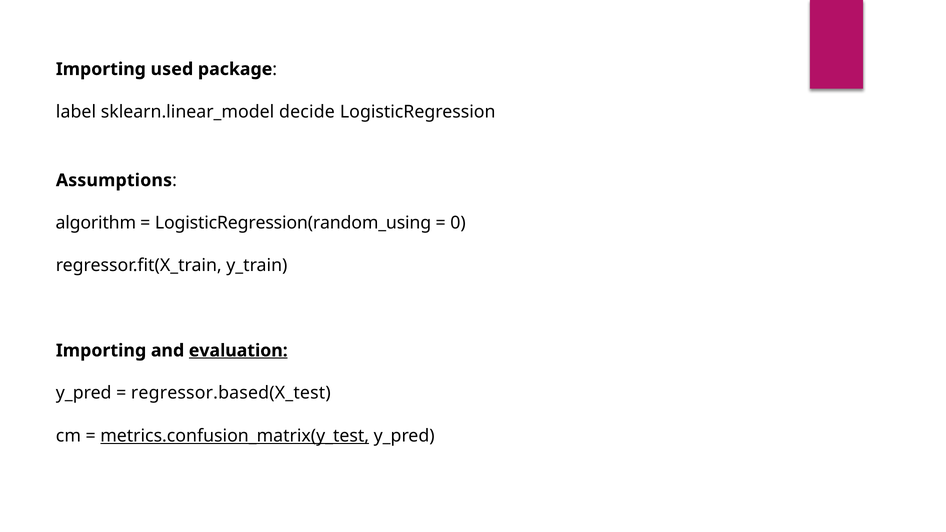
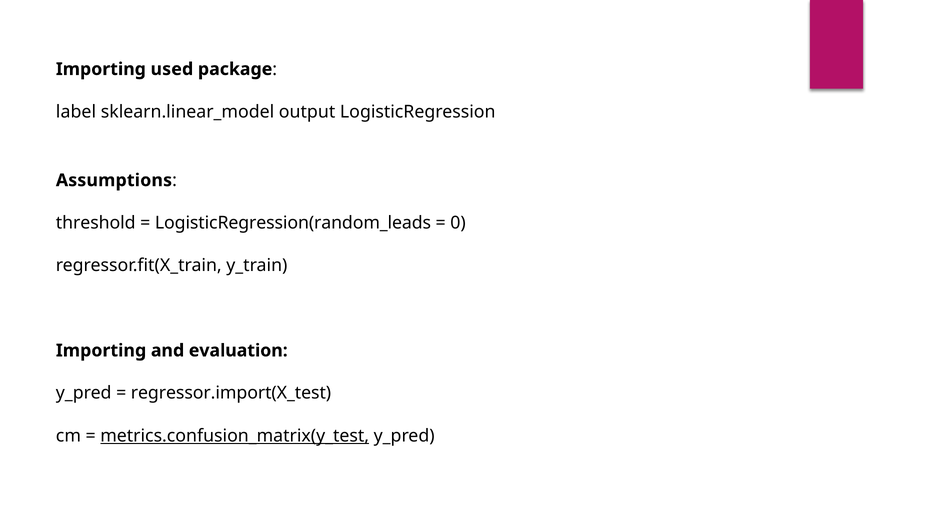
decide: decide -> output (307, 112)
algorithm: algorithm -> threshold (96, 223)
LogisticRegression(random_using: LogisticRegression(random_using -> LogisticRegression(random_leads (293, 223)
evaluation underline: present -> none (238, 351)
regressor.based(X_test: regressor.based(X_test -> regressor.import(X_test (231, 393)
